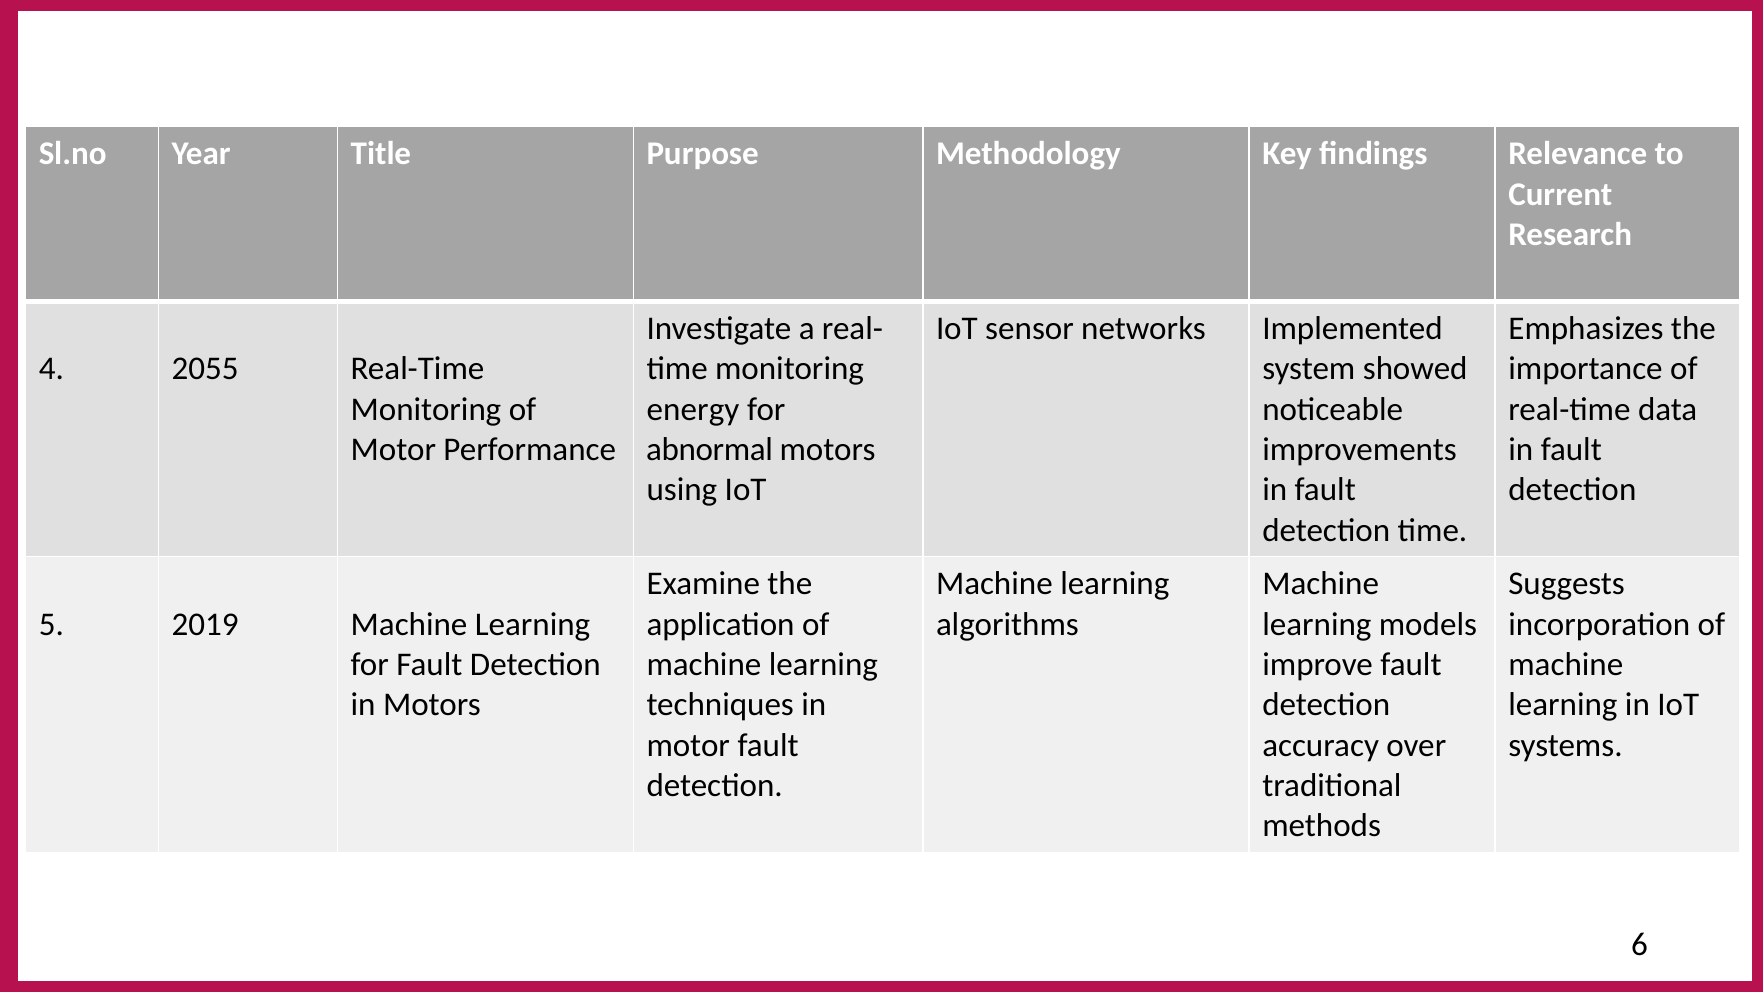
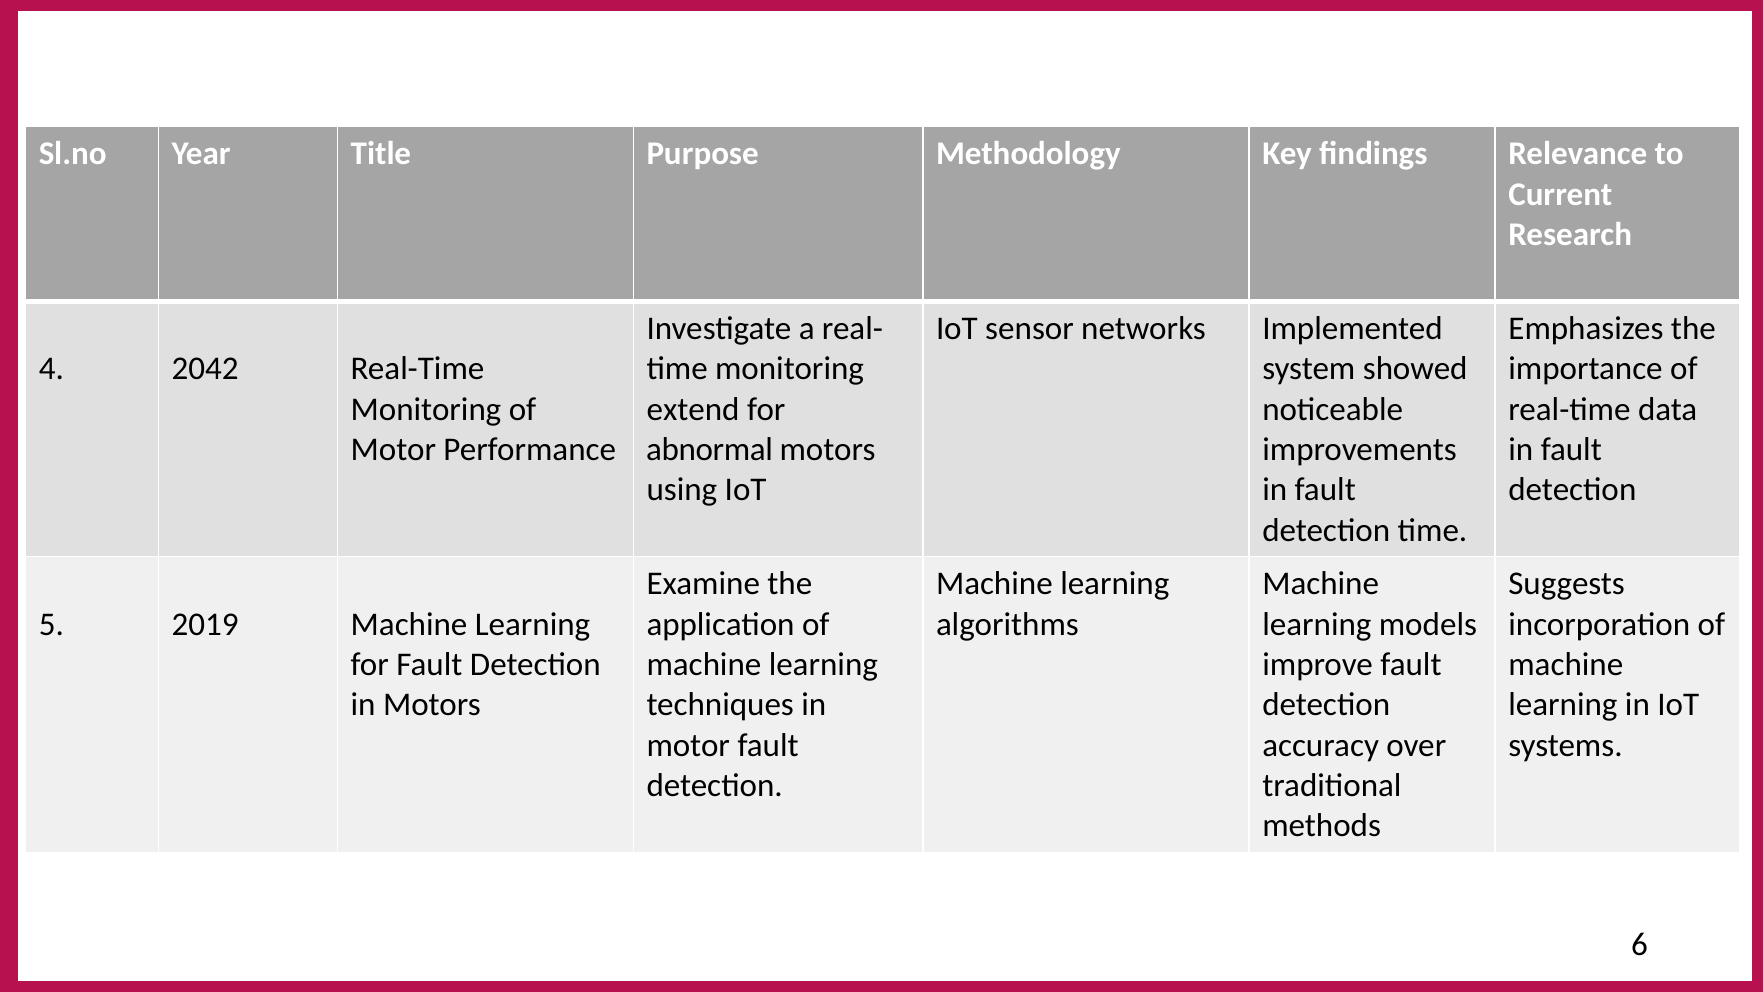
2055: 2055 -> 2042 (205, 369)
energy: energy -> extend (693, 409)
